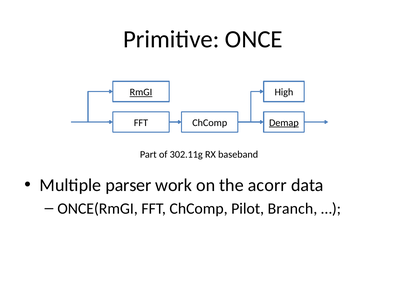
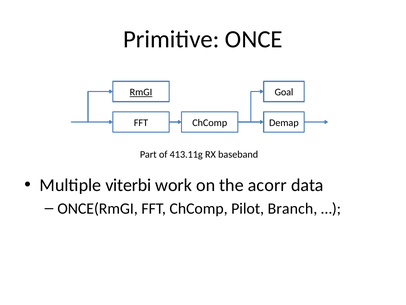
High: High -> Goal (284, 92)
Demap underline: present -> none (284, 122)
302.11g: 302.11g -> 413.11g (186, 154)
parser: parser -> viterbi (128, 185)
